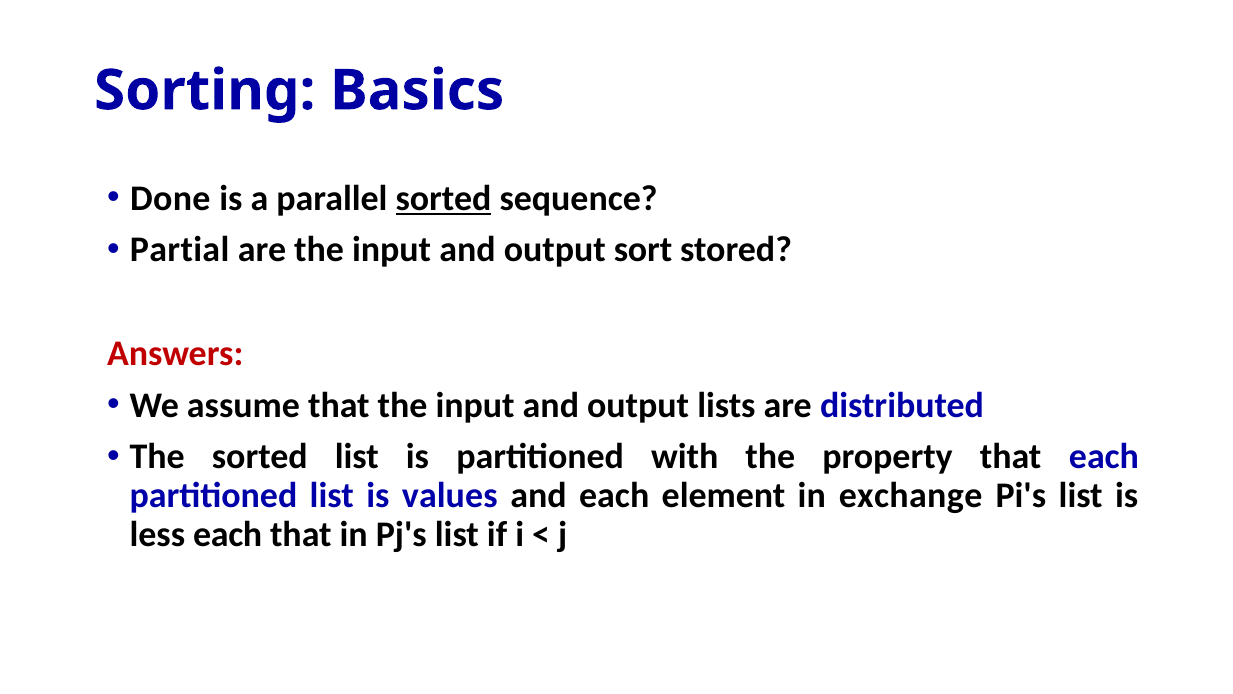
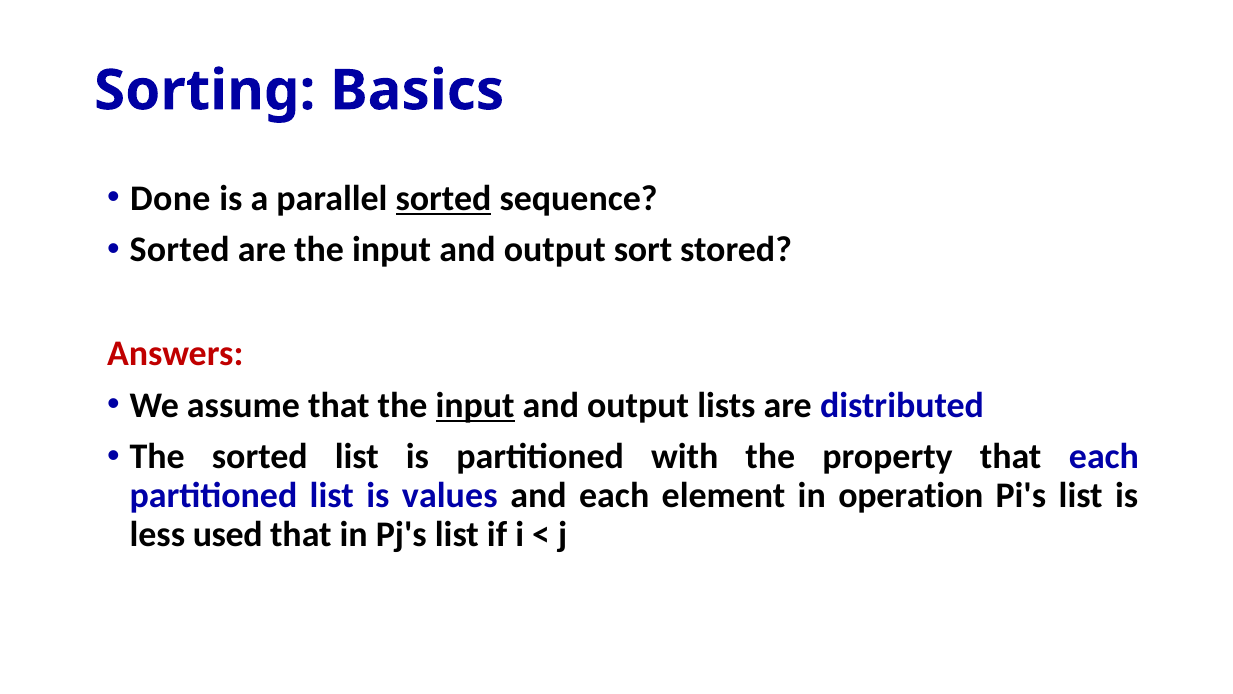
Partial: Partial -> Sorted (180, 250)
input underline: none -> present (475, 405)
exchange: exchange -> operation (911, 496)
less each: each -> used (228, 534)
